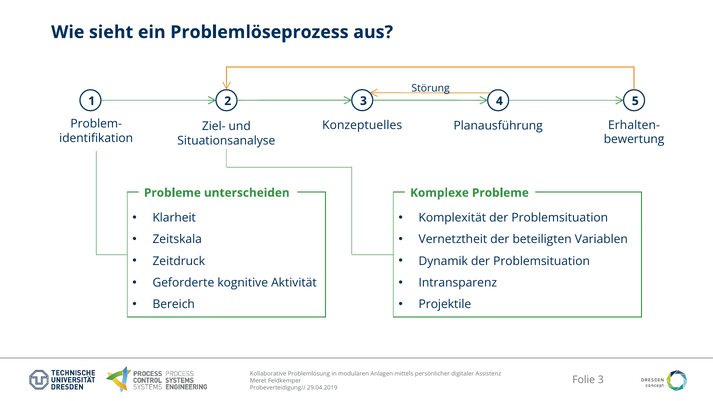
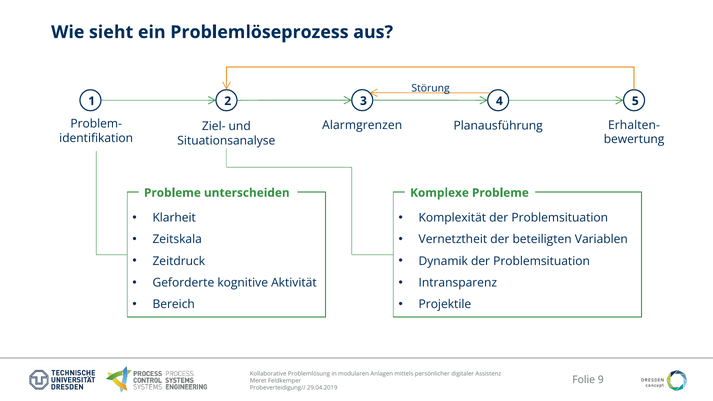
Konzeptuelles: Konzeptuelles -> Alarmgrenzen (362, 126)
3: 3 -> 9 (601, 380)
